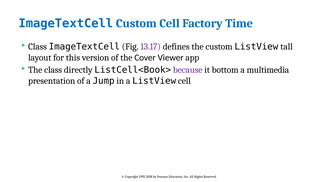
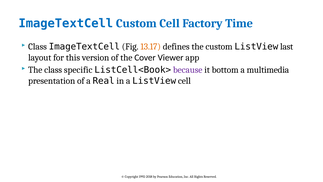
13.17 colour: purple -> orange (151, 47)
tall: tall -> last (287, 47)
directly: directly -> specific (78, 70)
Jump: Jump -> Real (104, 81)
